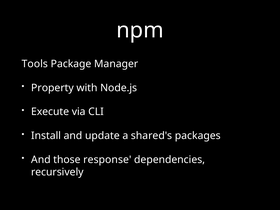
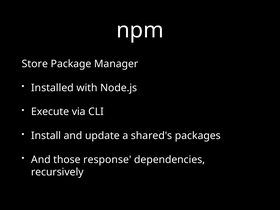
Tools: Tools -> Store (35, 64)
Property: Property -> Installed (52, 88)
